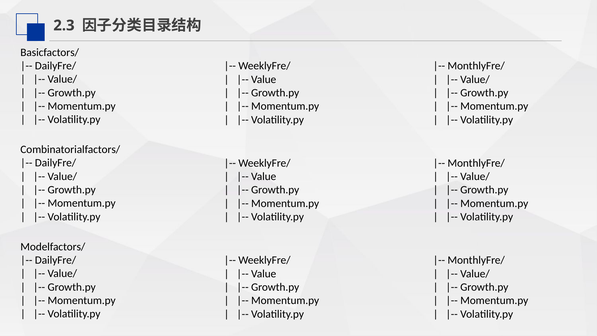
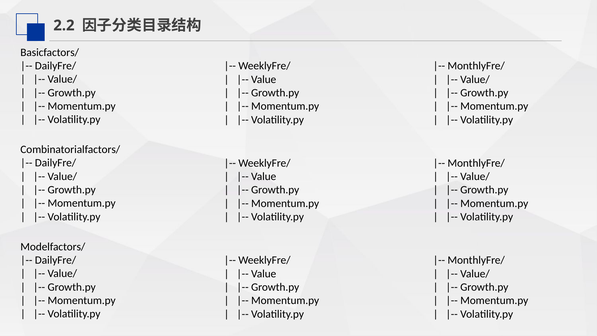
2.3: 2.3 -> 2.2 (64, 25)
